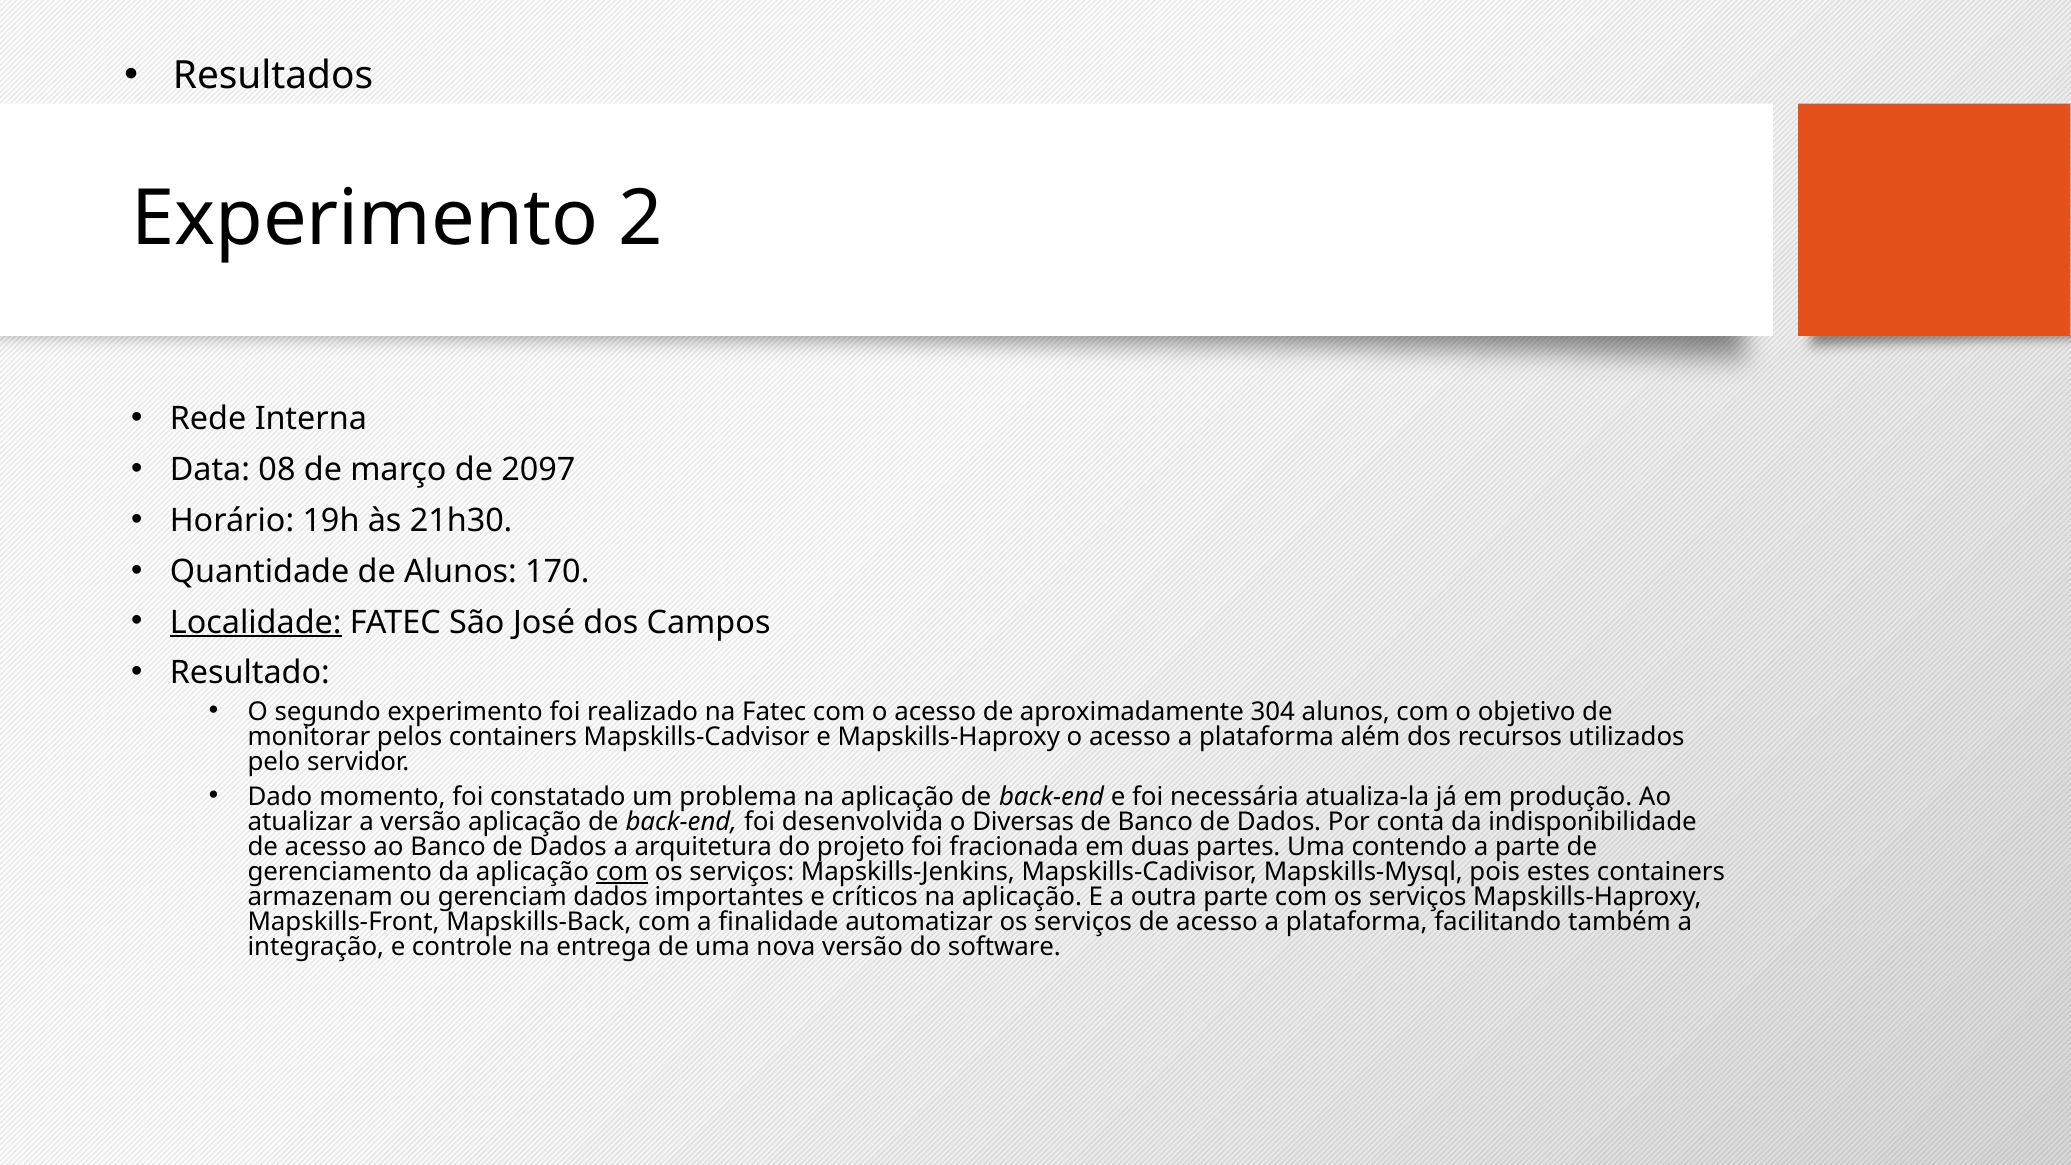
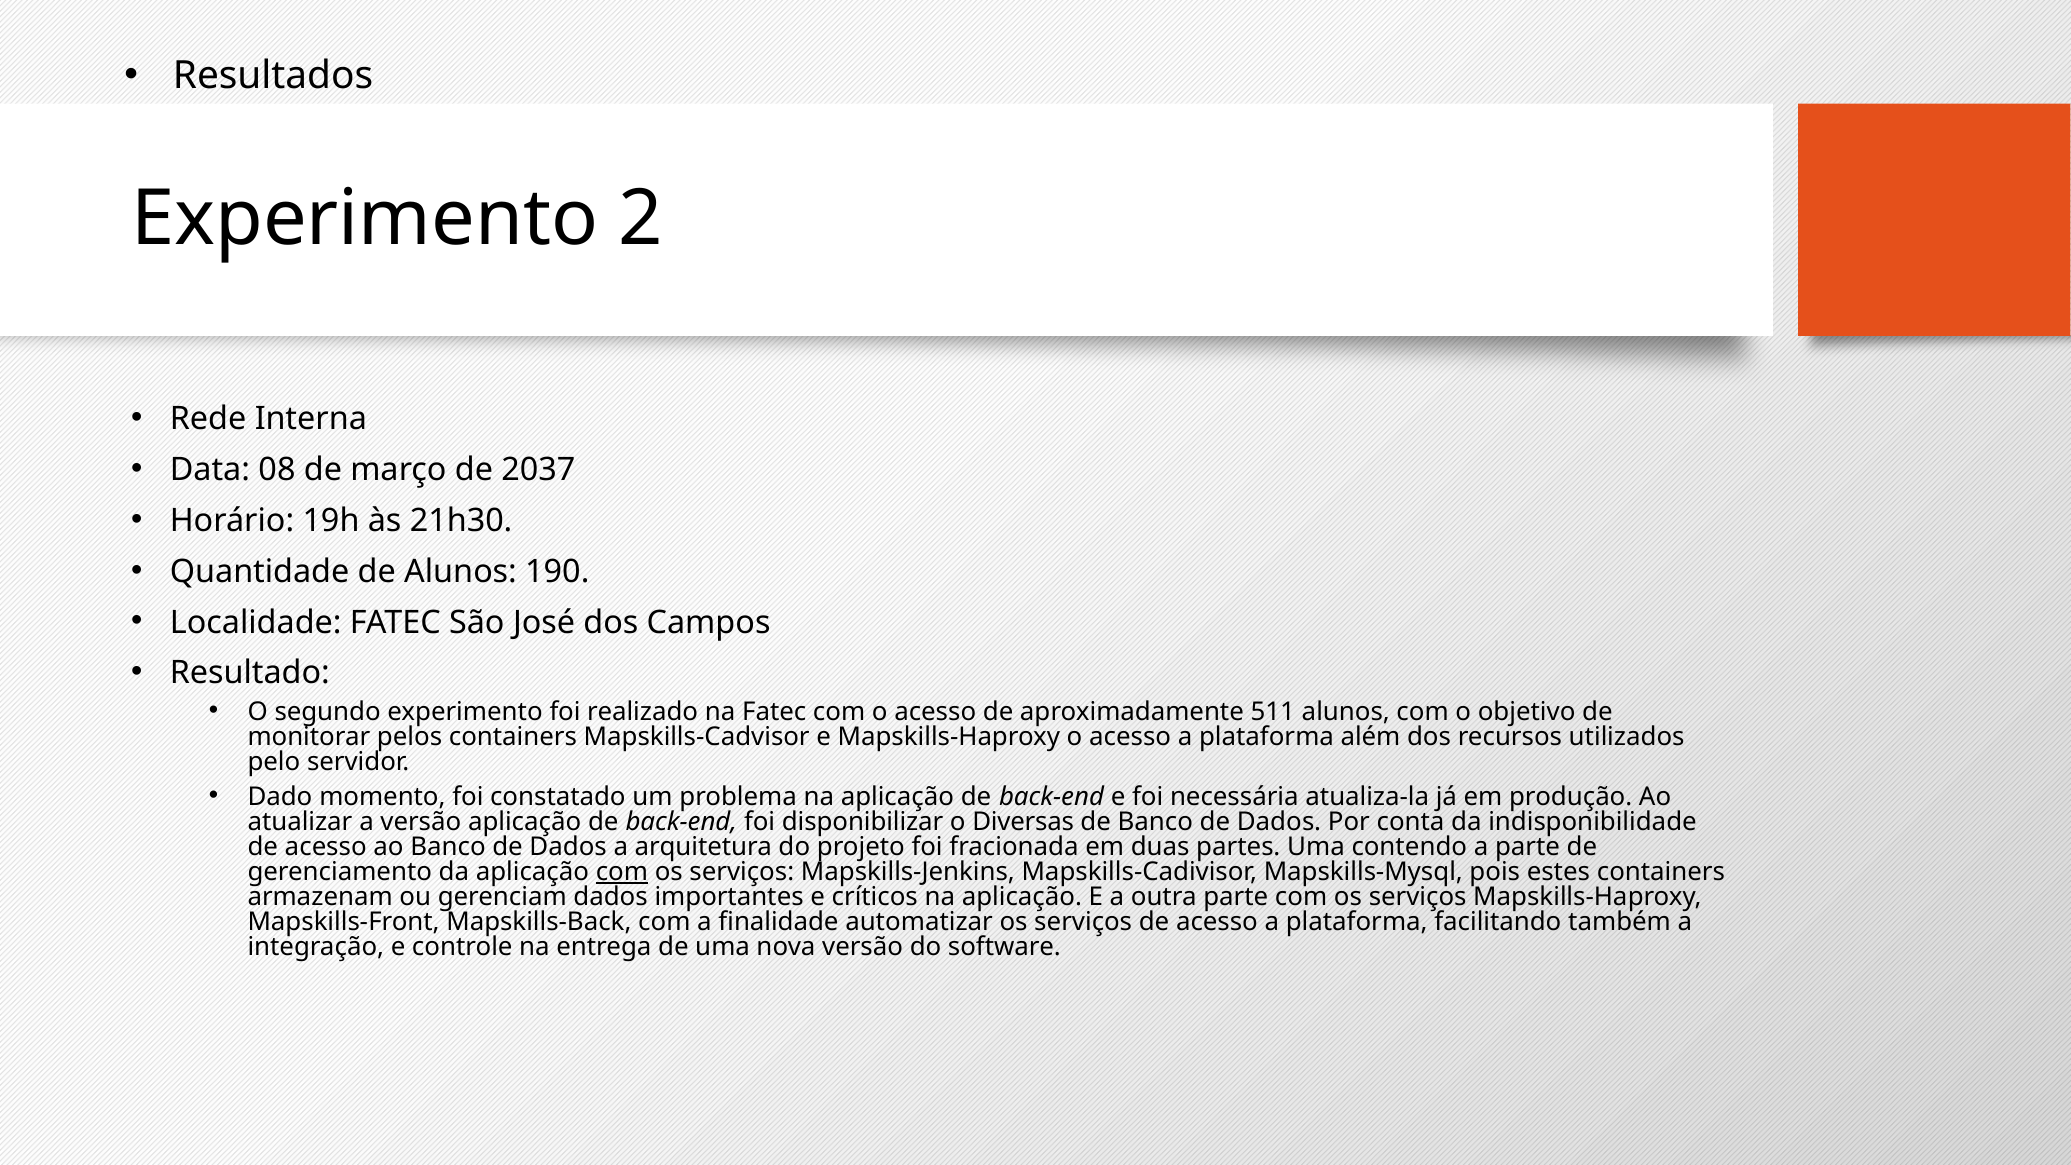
2097: 2097 -> 2037 (538, 470)
170: 170 -> 190 (557, 572)
Localidade underline: present -> none (256, 622)
304: 304 -> 511 (1273, 711)
desenvolvida: desenvolvida -> disponibilizar (863, 822)
